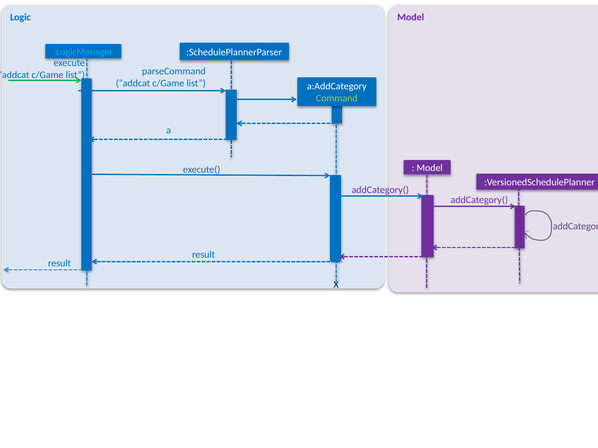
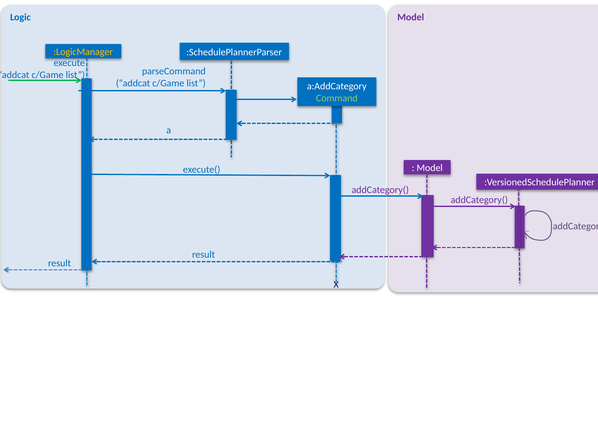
:LogicManager colour: light blue -> yellow (83, 52)
